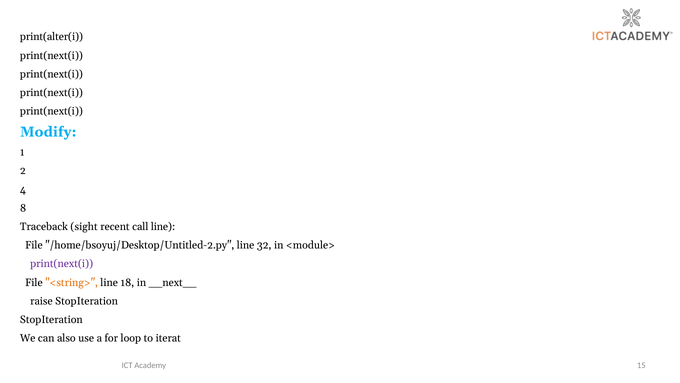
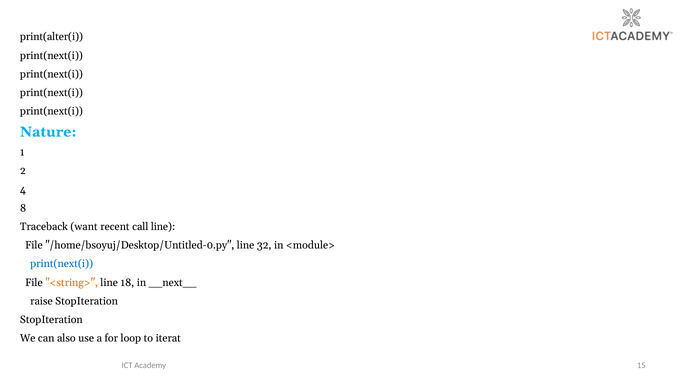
Modify: Modify -> Nature (48, 132)
sight: sight -> want (84, 226)
/home/bsoyuj/Desktop/Untitled-2.py: /home/bsoyuj/Desktop/Untitled-2.py -> /home/bsoyuj/Desktop/Untitled-0.py (140, 245)
print(next(i colour: purple -> blue (62, 264)
